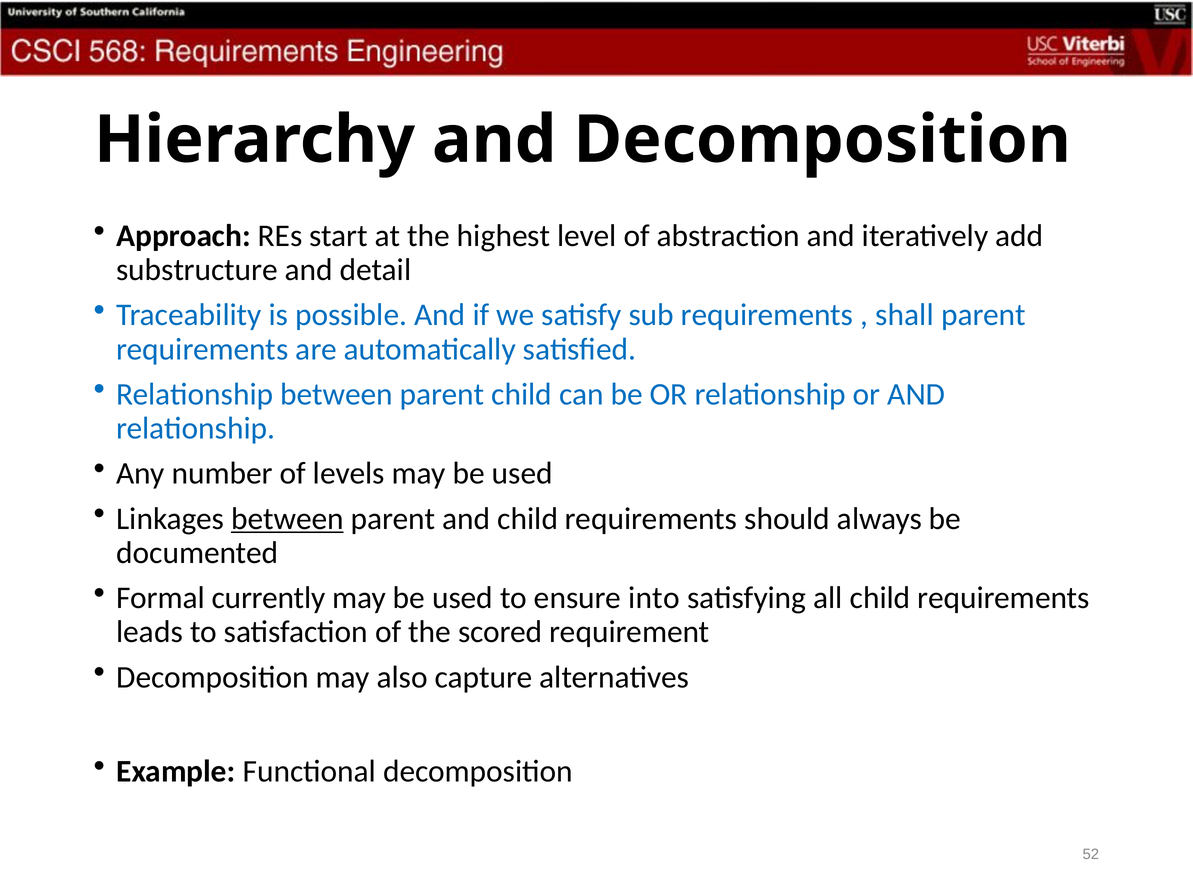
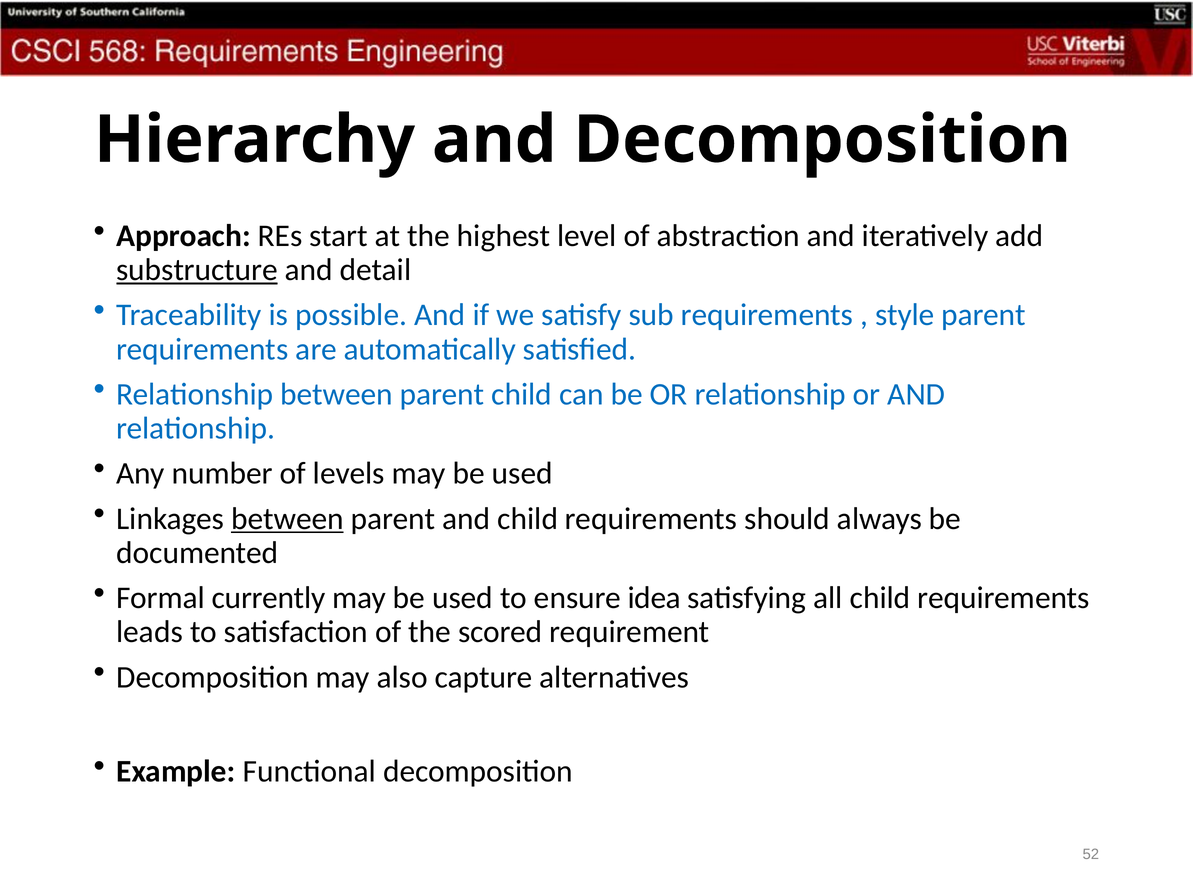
substructure underline: none -> present (197, 270)
shall: shall -> style (905, 315)
into: into -> idea (654, 598)
